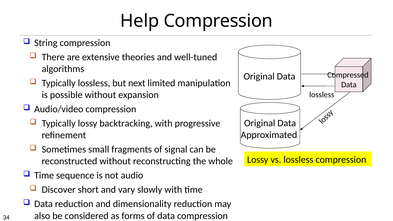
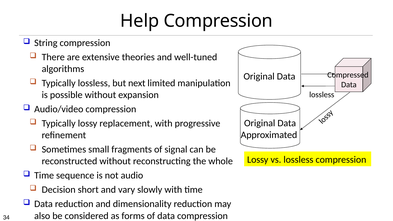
backtracking: backtracking -> replacement (126, 123)
Discover: Discover -> Decision (59, 190)
